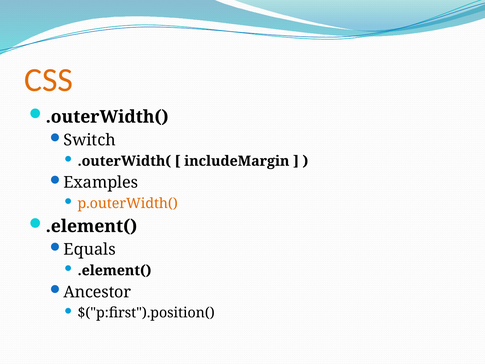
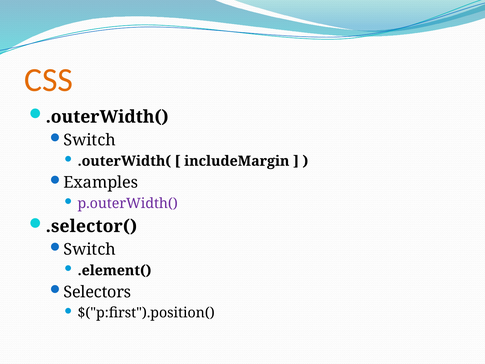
p.outerWidth( colour: orange -> purple (128, 203)
.element(: .element( -> .selector( (91, 226)
Equals: Equals -> Switch (90, 249)
Ancestor: Ancestor -> Selectors (97, 292)
